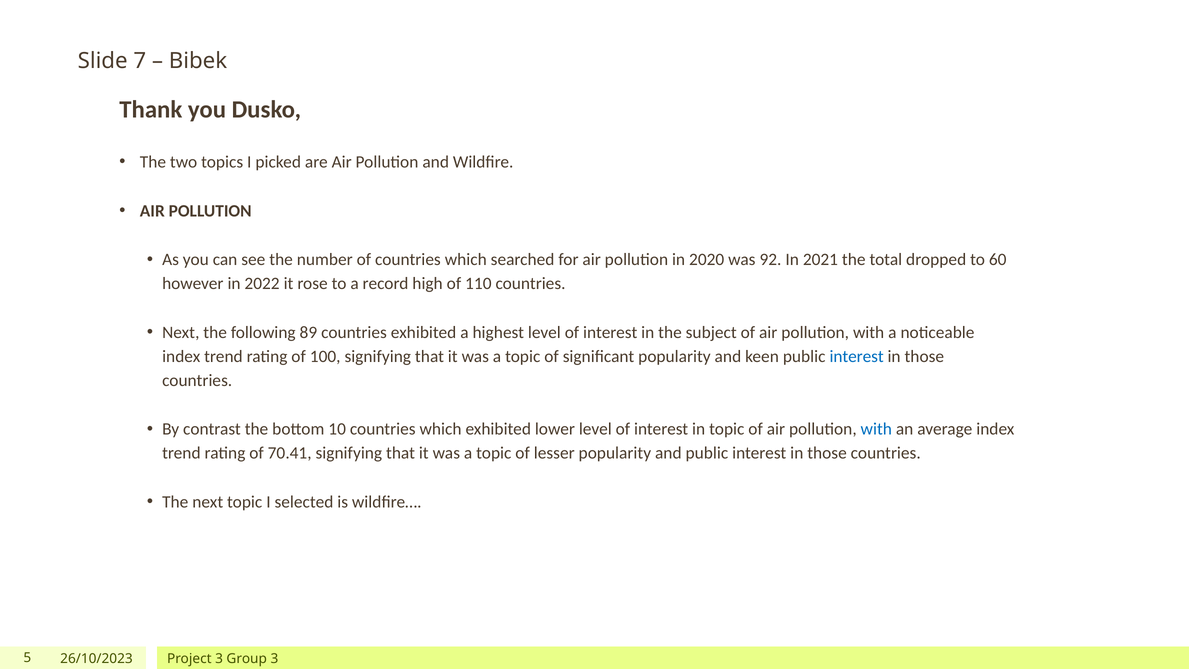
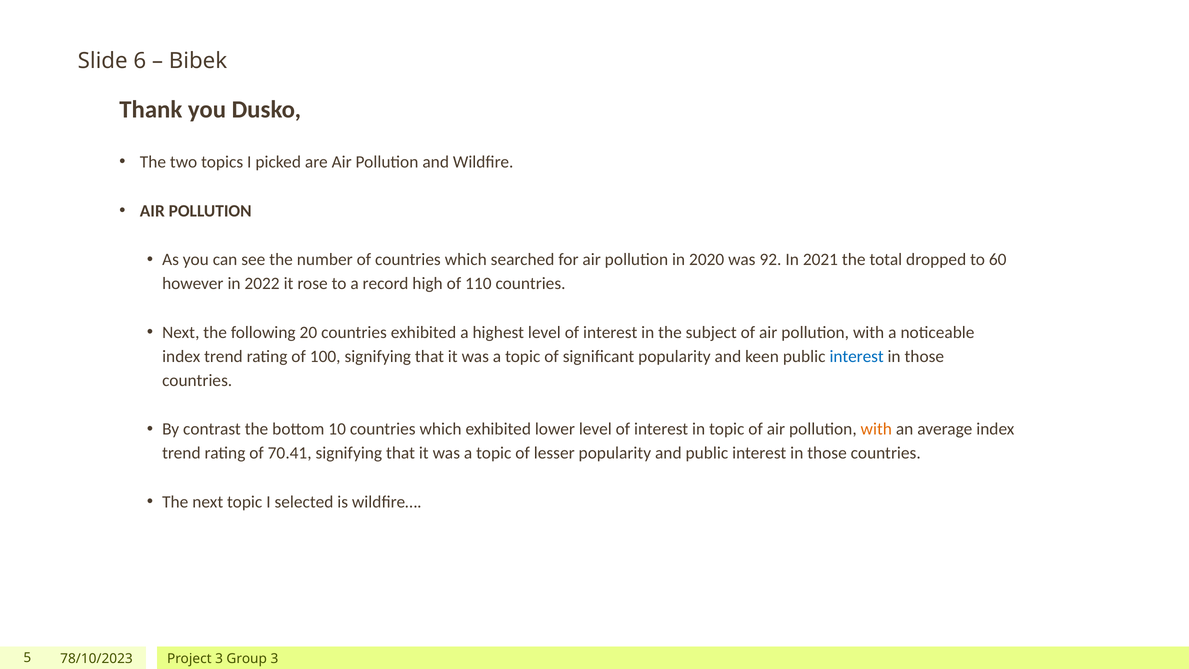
7: 7 -> 6 (140, 61)
89: 89 -> 20 (308, 332)
with colour: blue -> orange (876, 429)
26/10/2023: 26/10/2023 -> 78/10/2023 (96, 659)
